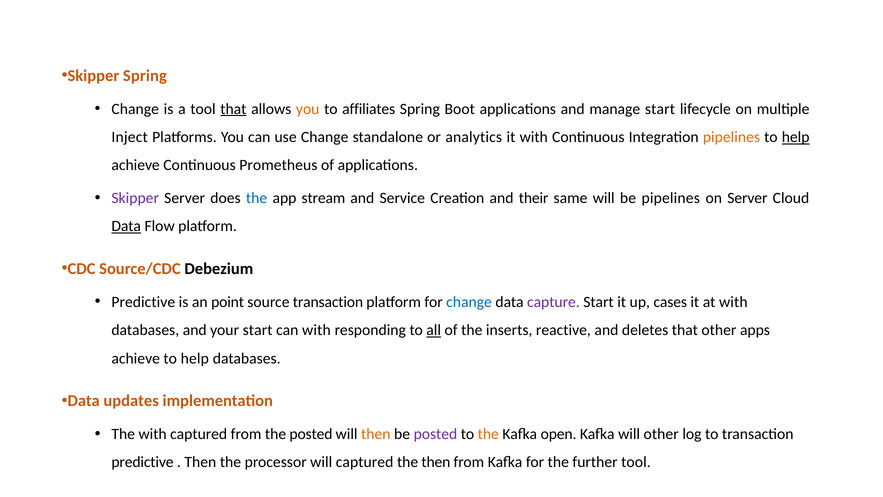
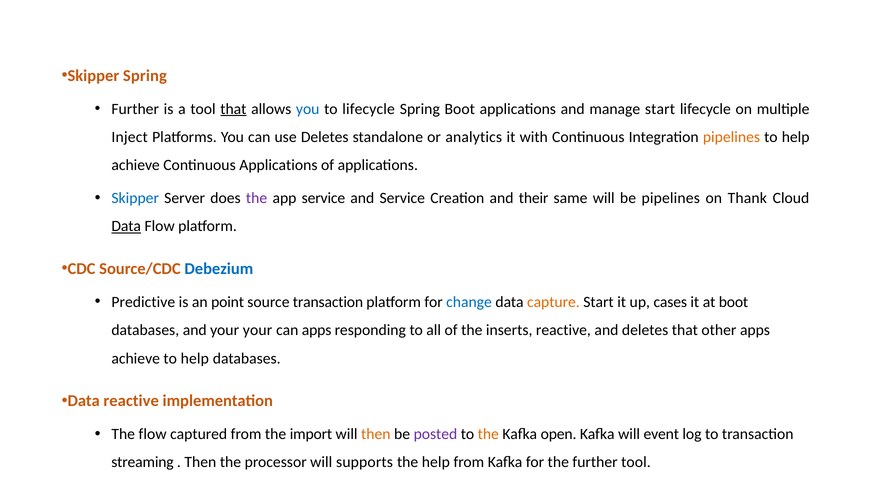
Change: Change -> Further (135, 109)
you colour: orange -> blue (308, 109)
to affiliates: affiliates -> lifecycle (369, 109)
use Change: Change -> Deletes (325, 137)
help underline: present -> none (796, 137)
Continuous Prometheus: Prometheus -> Applications (278, 165)
Skipper colour: purple -> blue (135, 198)
the colour: blue -> purple (257, 198)
app stream: stream -> service (323, 198)
on Server: Server -> Thank (747, 198)
Debezium colour: black -> blue (219, 269)
capture colour: purple -> orange (553, 302)
at with: with -> boot (733, 302)
your start: start -> your (258, 330)
can with: with -> apps (317, 330)
all underline: present -> none (434, 330)
Data updates: updates -> reactive (131, 401)
The with: with -> flow (153, 434)
the posted: posted -> import (311, 434)
will other: other -> event (661, 434)
predictive: predictive -> streaming (142, 462)
will captured: captured -> supports (365, 462)
the then: then -> help (436, 462)
